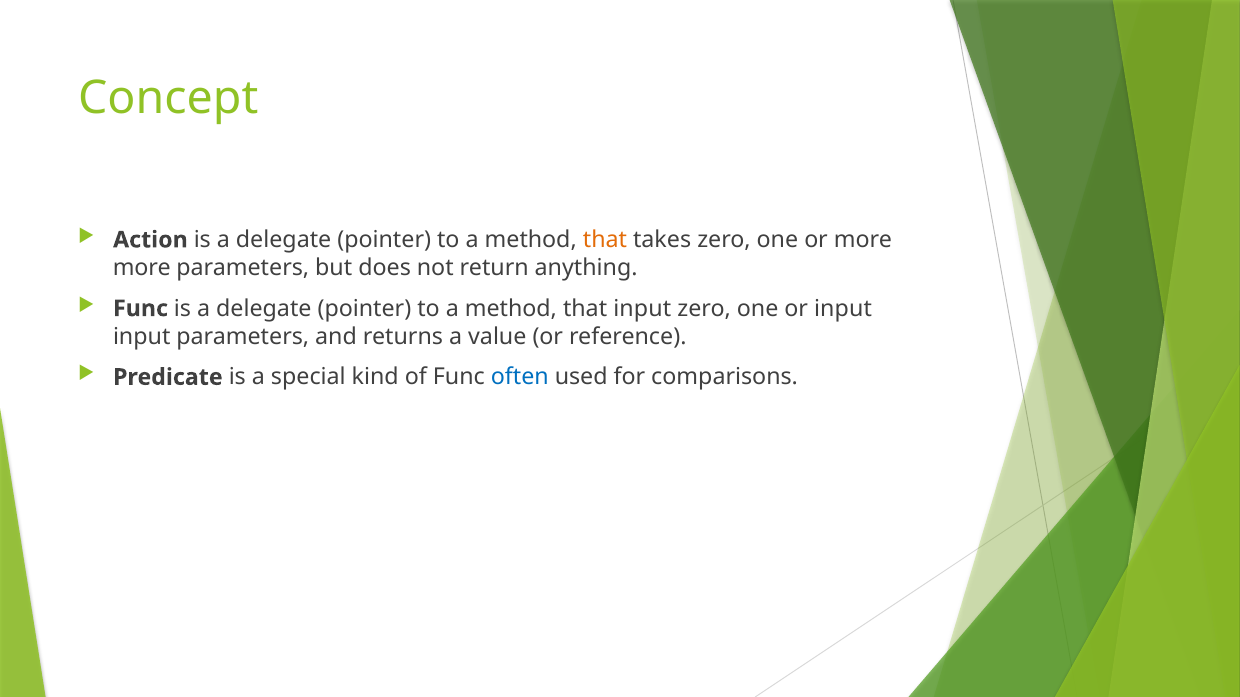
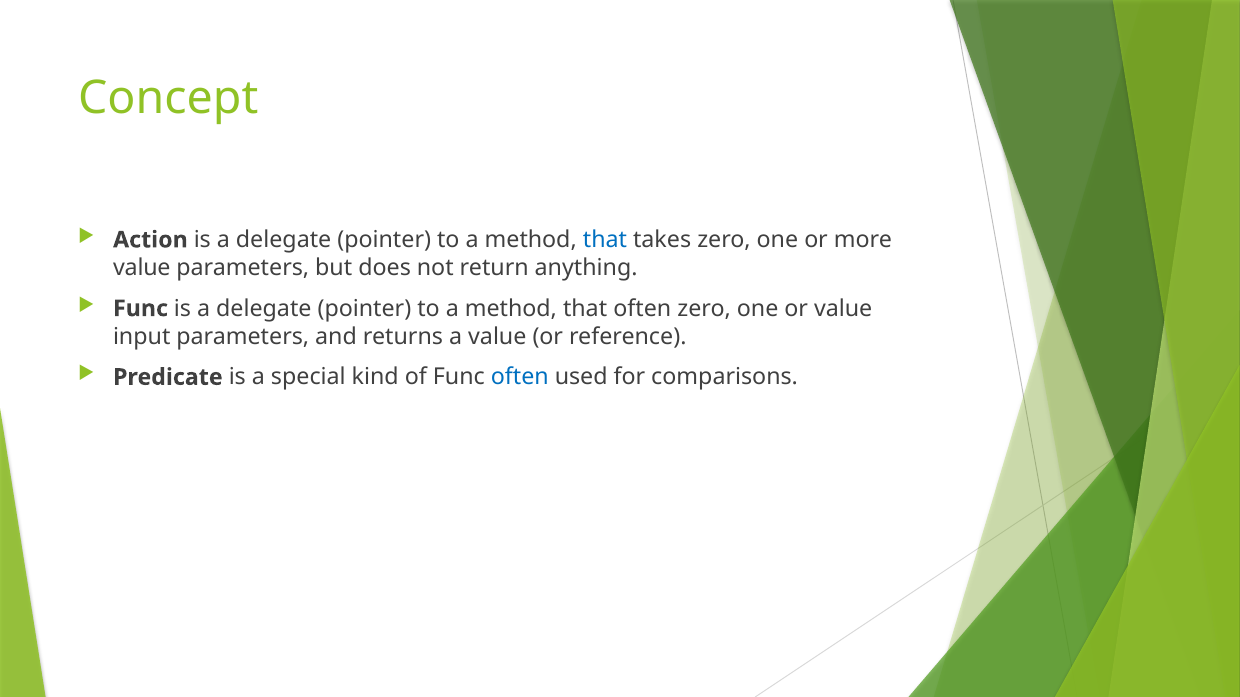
that colour: orange -> blue (605, 240)
more: more -> value (142, 268)
that input: input -> often (642, 309)
or input: input -> value (843, 309)
